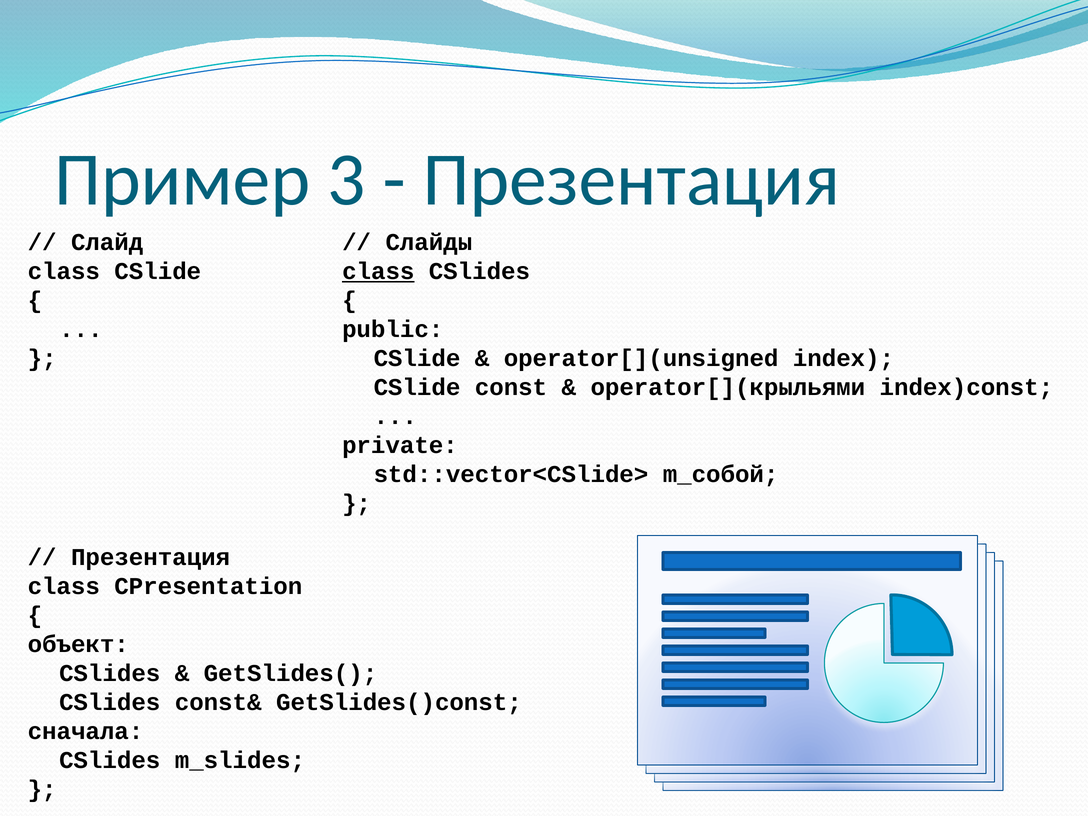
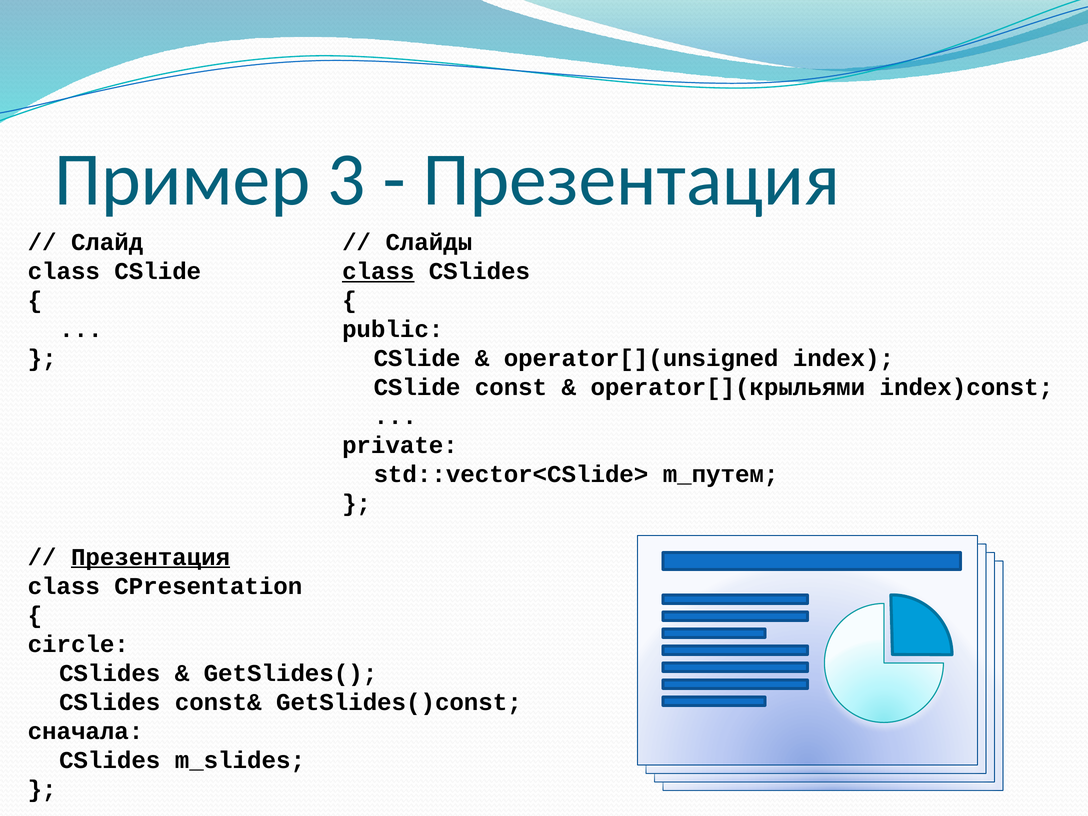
m_собой: m_собой -> m_путем (721, 474)
Презентация underline: none -> present (151, 557)
объект: объект -> circle (78, 644)
